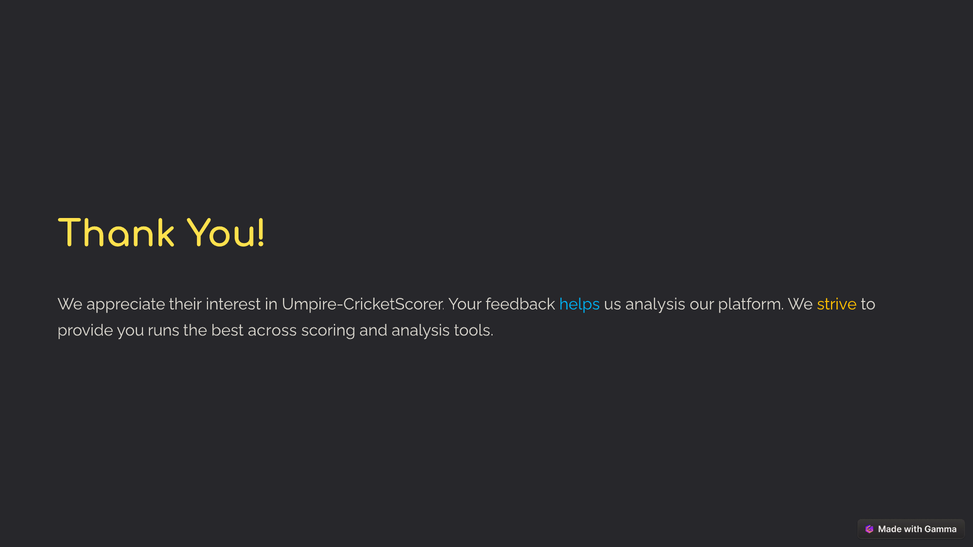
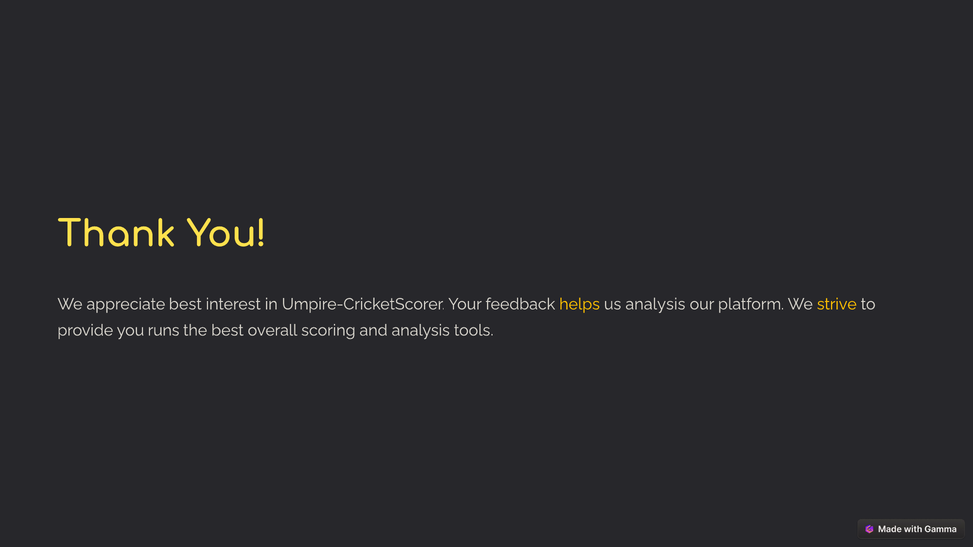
appreciate their: their -> best (185, 304)
helps colour: light blue -> yellow (580, 304)
across: across -> overall (272, 330)
